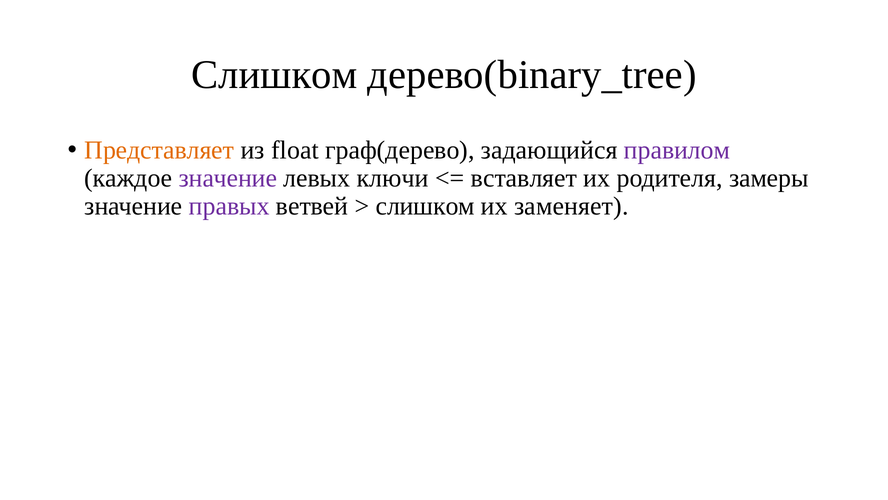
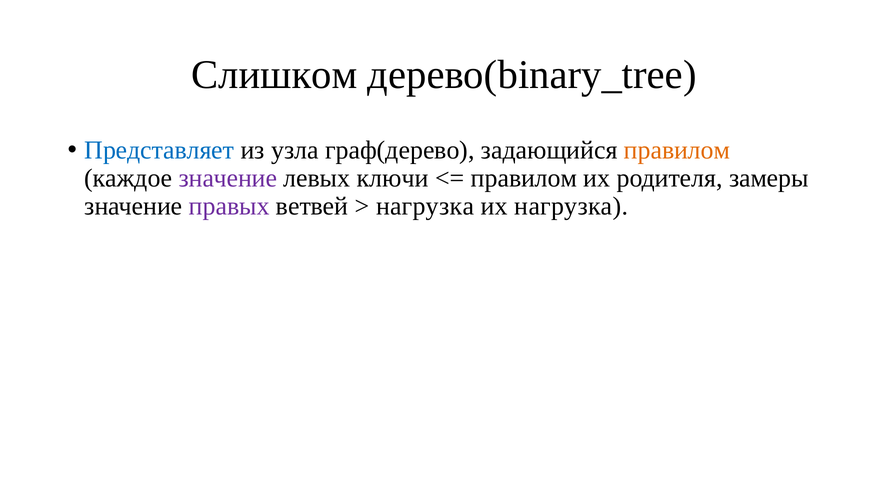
Представляет colour: orange -> blue (159, 150)
float: float -> узла (295, 150)
правилом colour: purple -> orange (677, 150)
вставляет: вставляет -> правилом (524, 178)
слишком: слишком -> нагрузка (425, 206)
их заменяет: заменяет -> нагрузка (571, 206)
